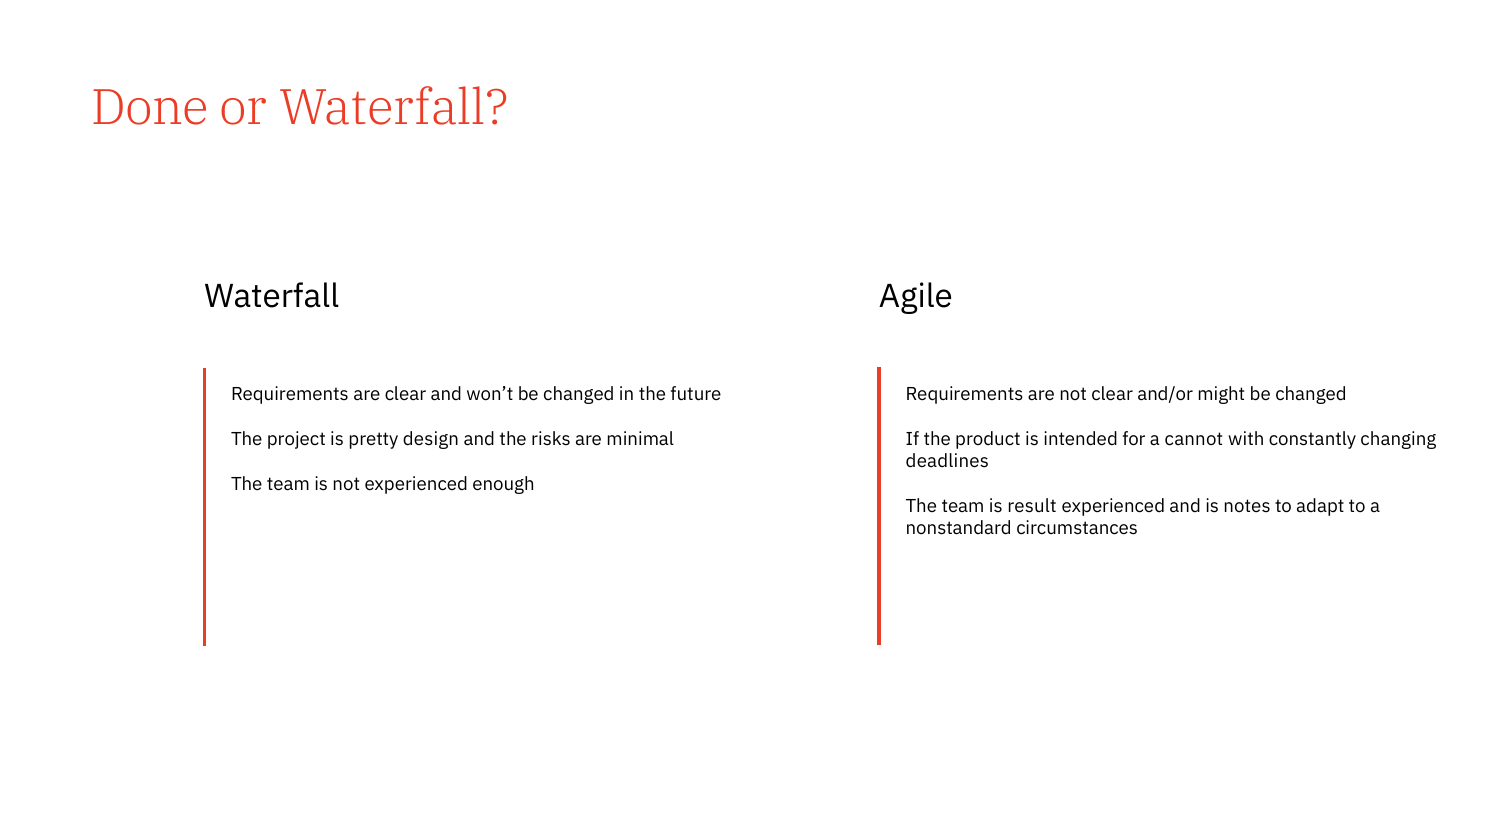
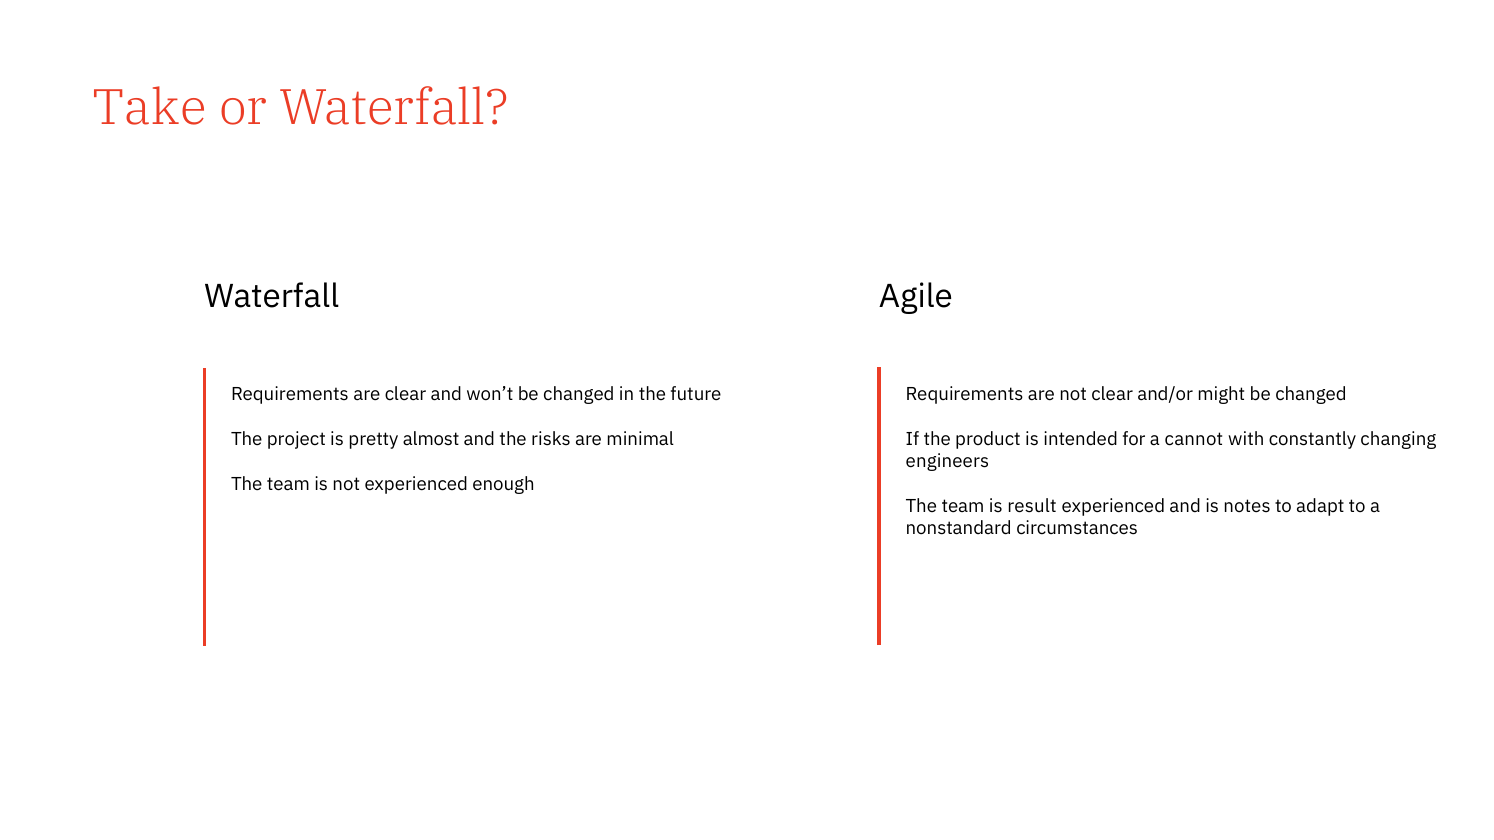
Done: Done -> Take (150, 108)
design: design -> almost (431, 439)
deadlines: deadlines -> engineers (947, 462)
